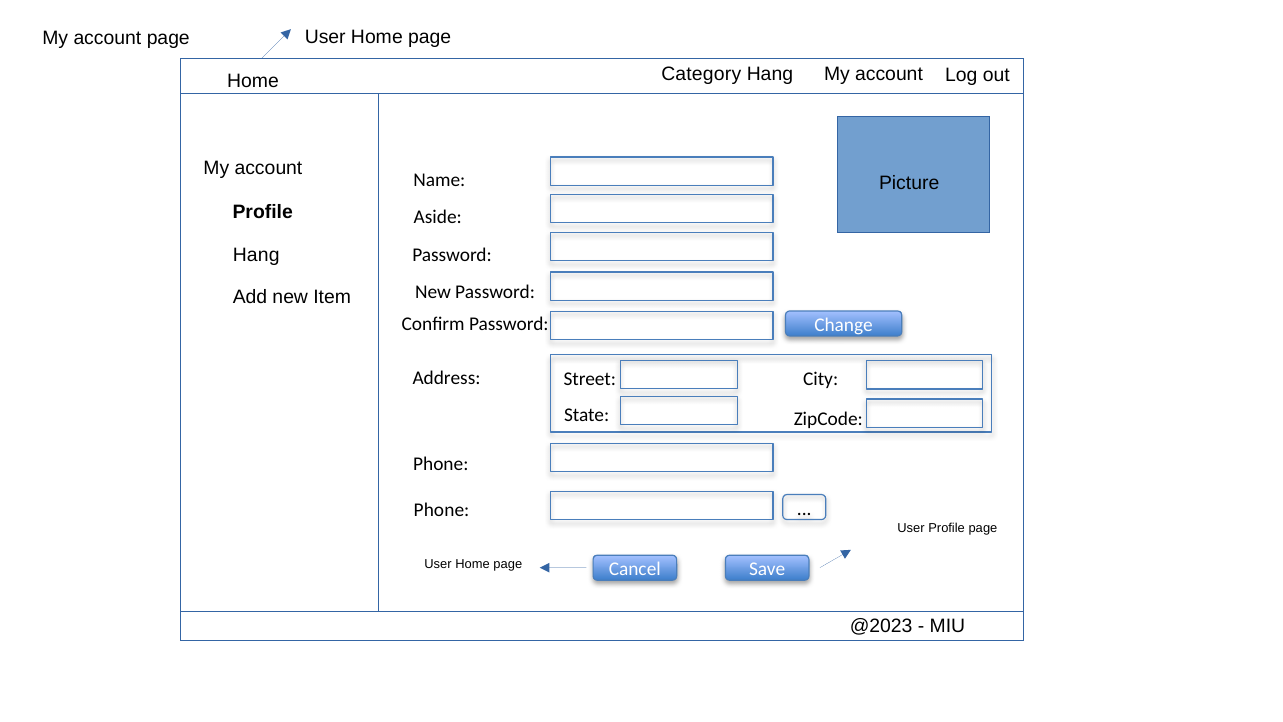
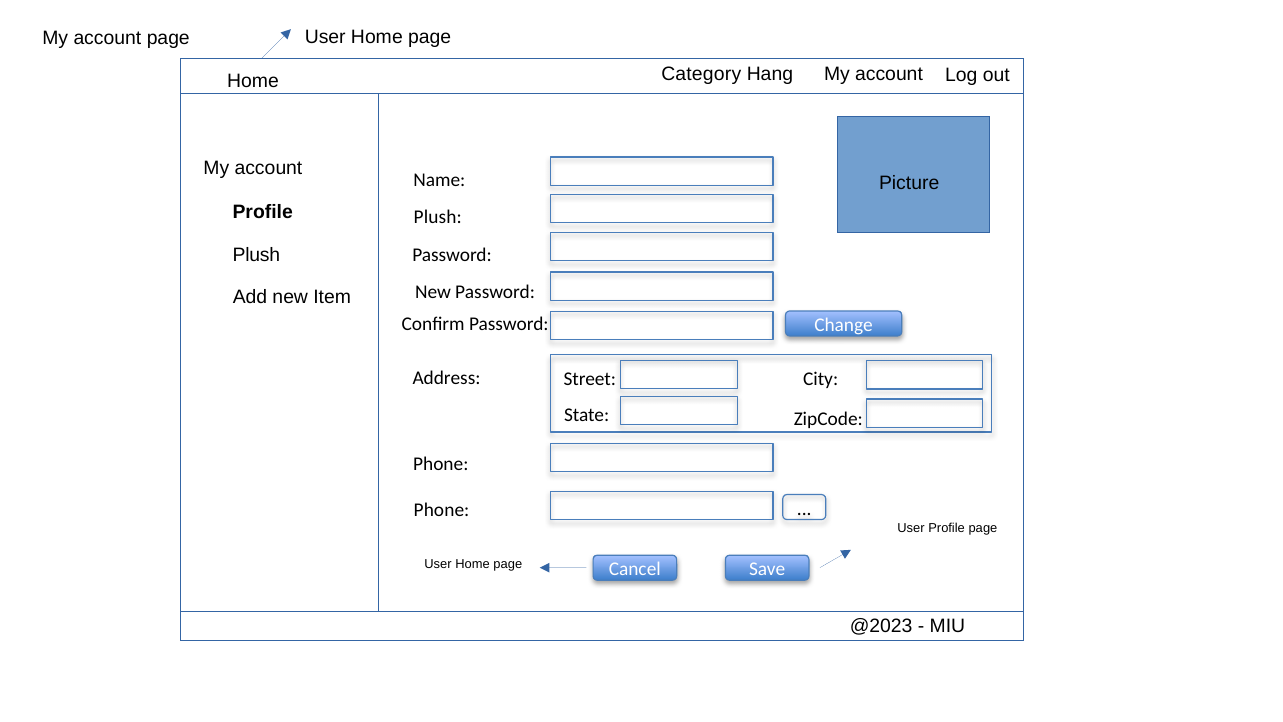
Aside: Aside -> Plush (438, 217)
Hang: Hang -> Plush (256, 255)
